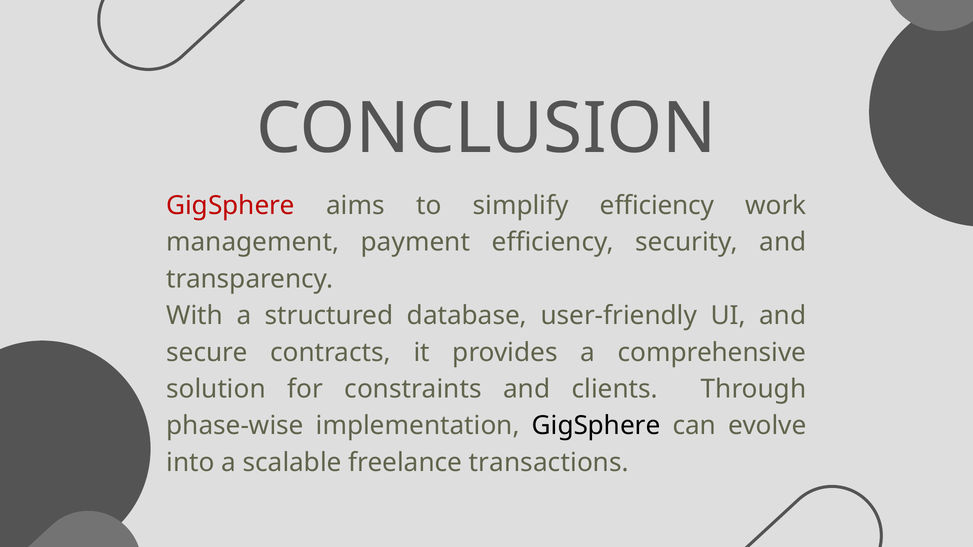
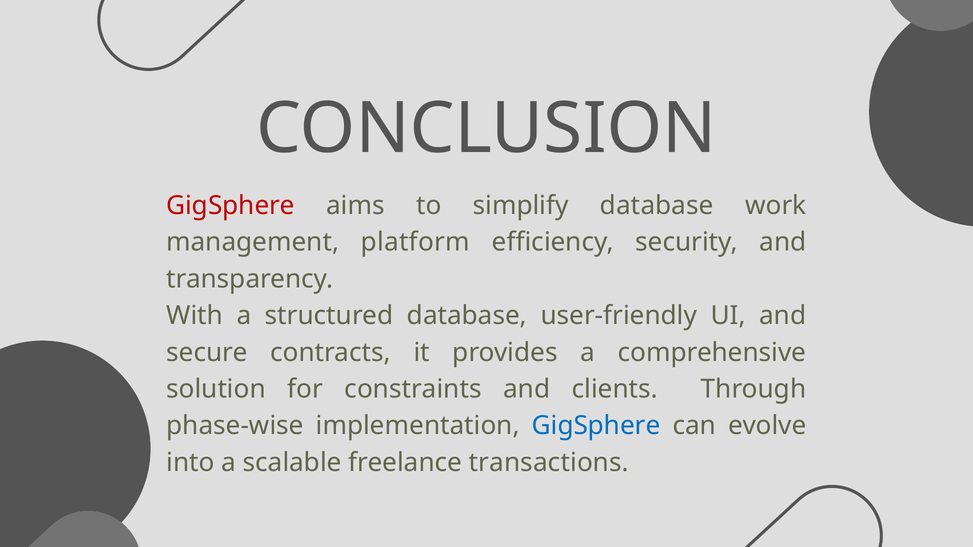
simplify efficiency: efficiency -> database (657, 206)
payment: payment -> platform (415, 242)
GigSphere colour: black -> blue (596, 426)
